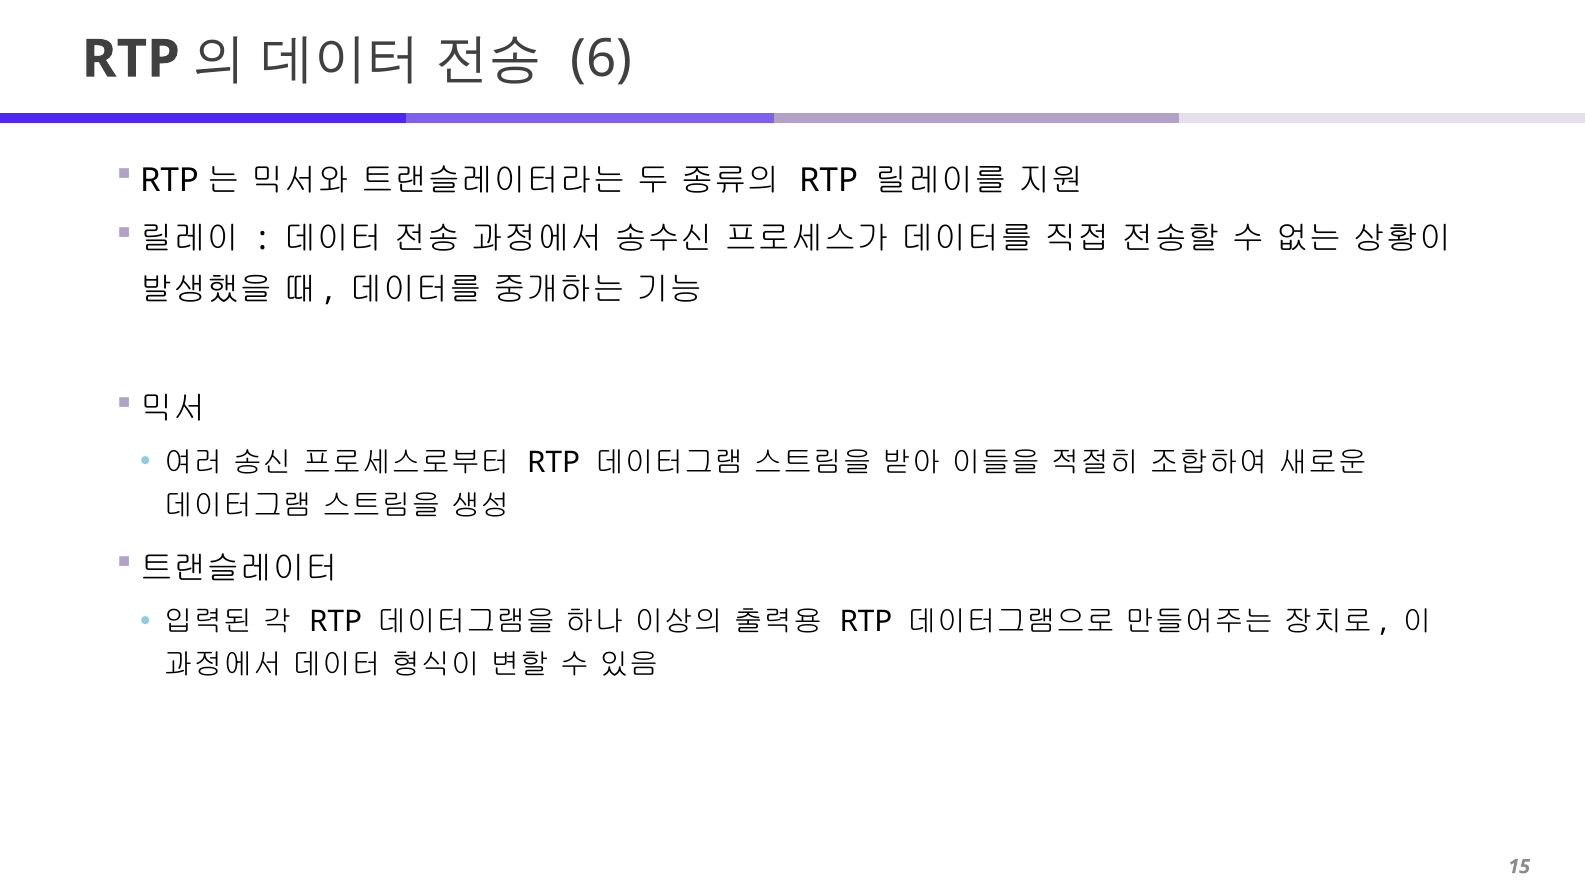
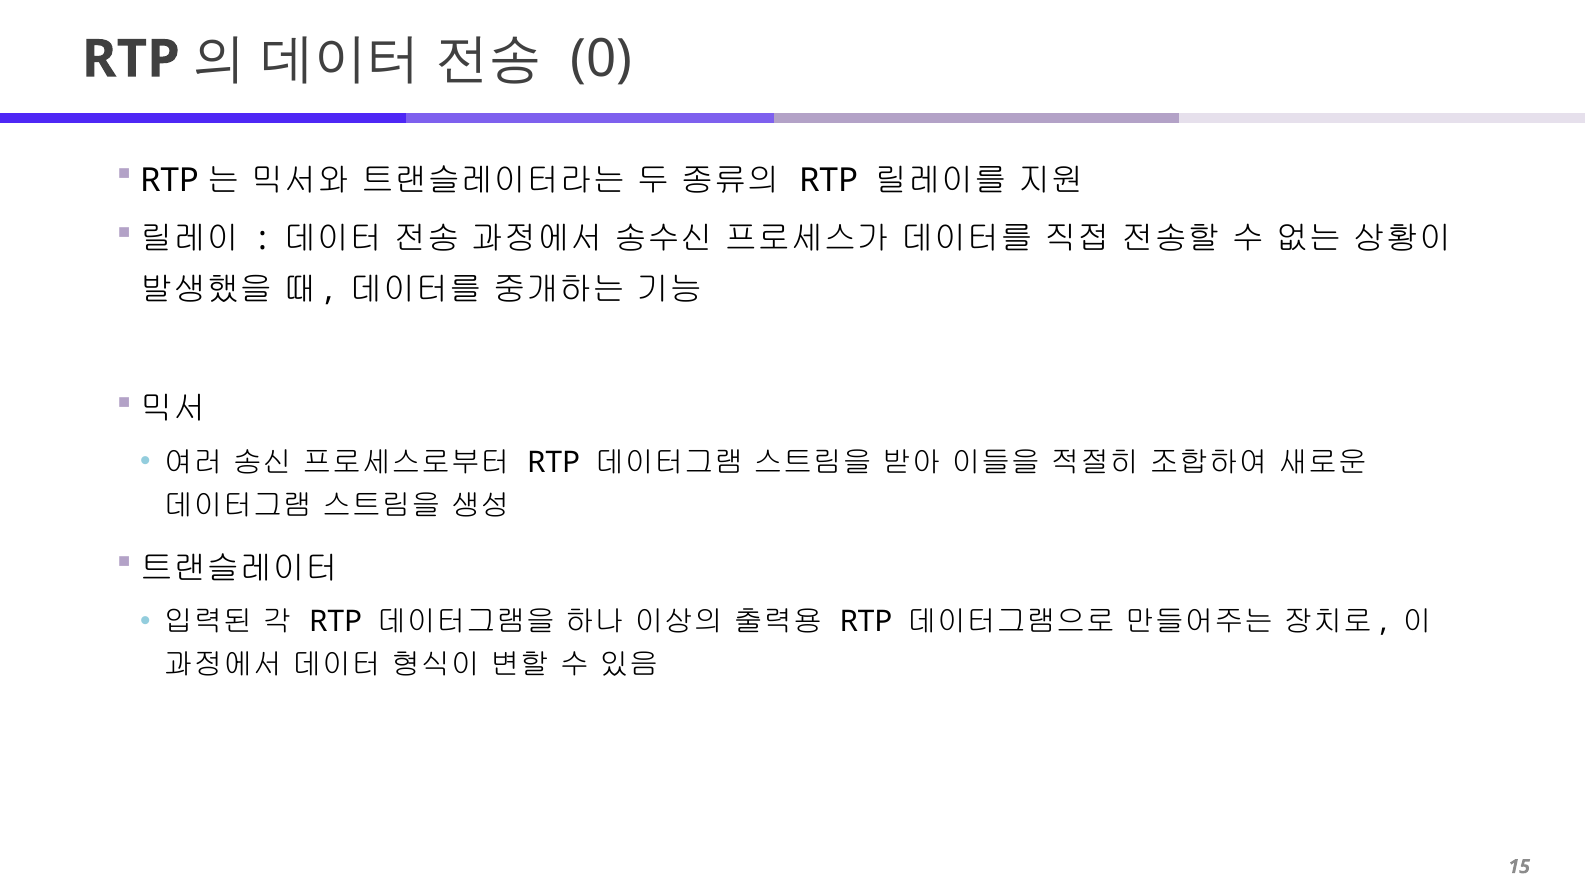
6: 6 -> 0 (601, 59)
